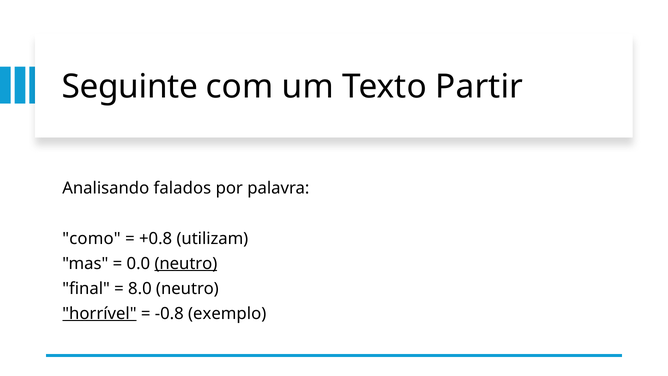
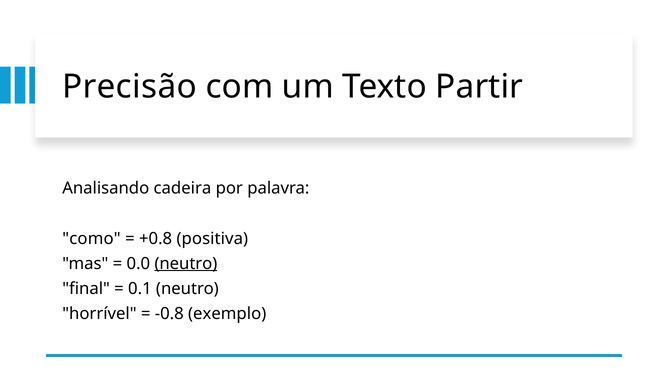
Seguinte: Seguinte -> Precisão (129, 87)
falados: falados -> cadeira (182, 188)
utilizam: utilizam -> positiva (212, 238)
8.0: 8.0 -> 0.1 (140, 288)
horrível underline: present -> none (99, 313)
